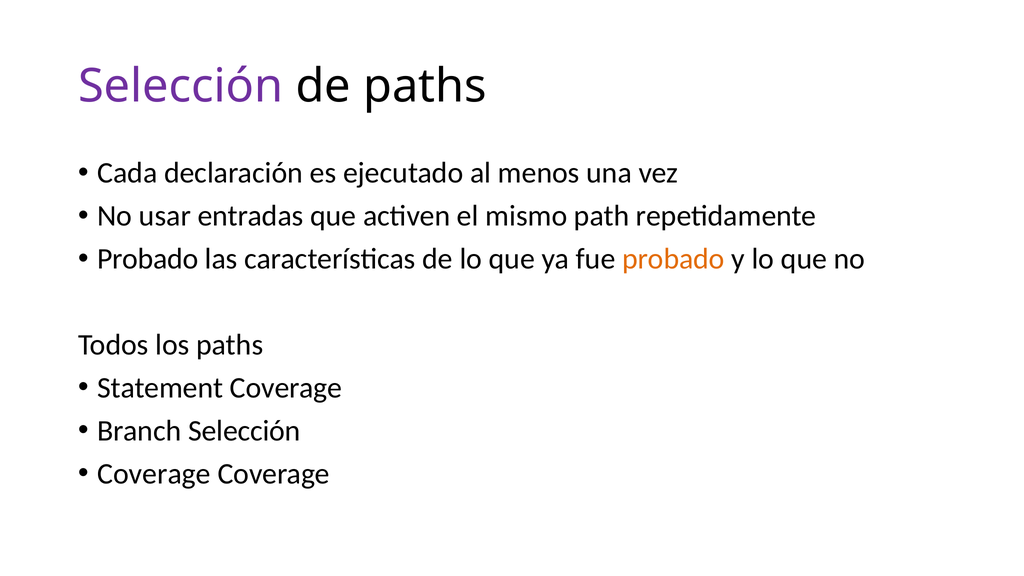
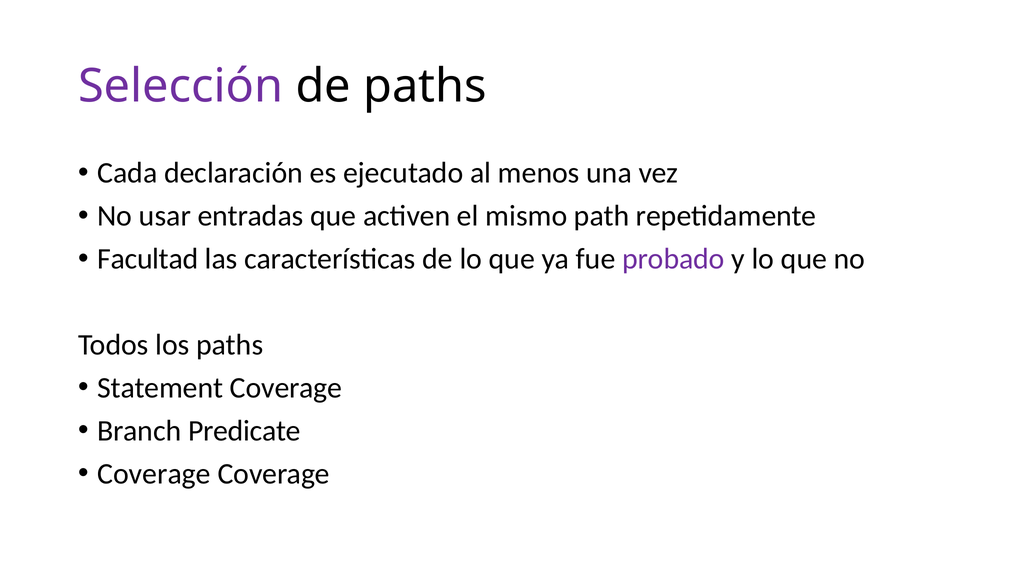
Probado: Probado -> Facultad (148, 259)
probado colour: orange -> purple (673, 259)
Branch Selección: Selección -> Predicate (244, 431)
